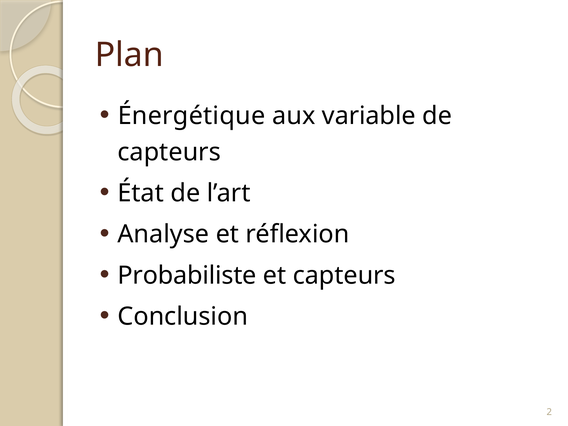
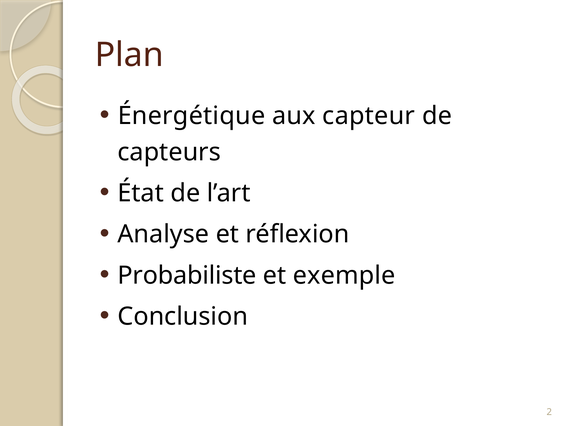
variable: variable -> capteur (369, 116)
et capteurs: capteurs -> exemple (344, 275)
